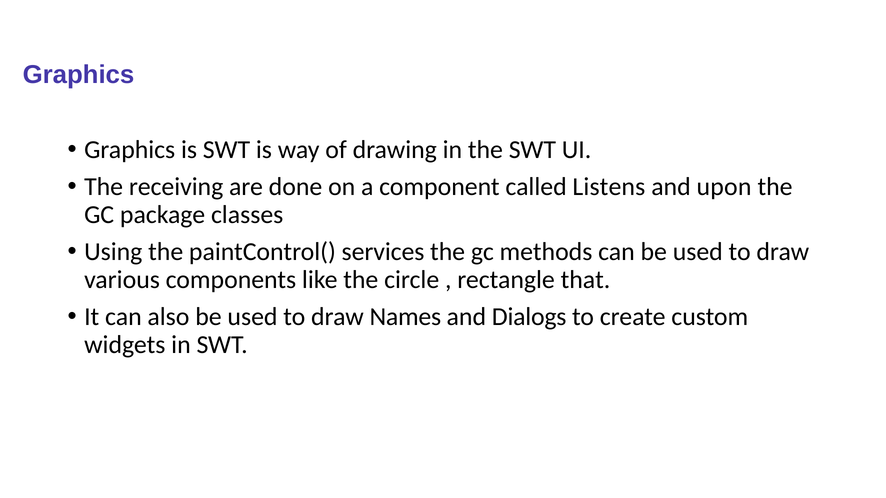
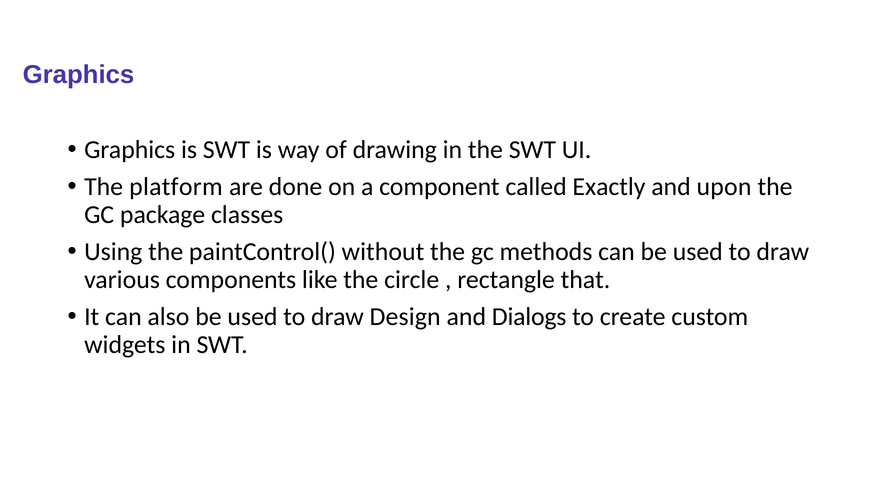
receiving: receiving -> platform (176, 187)
Listens: Listens -> Exactly (609, 187)
services: services -> without (383, 252)
Names: Names -> Design (405, 317)
